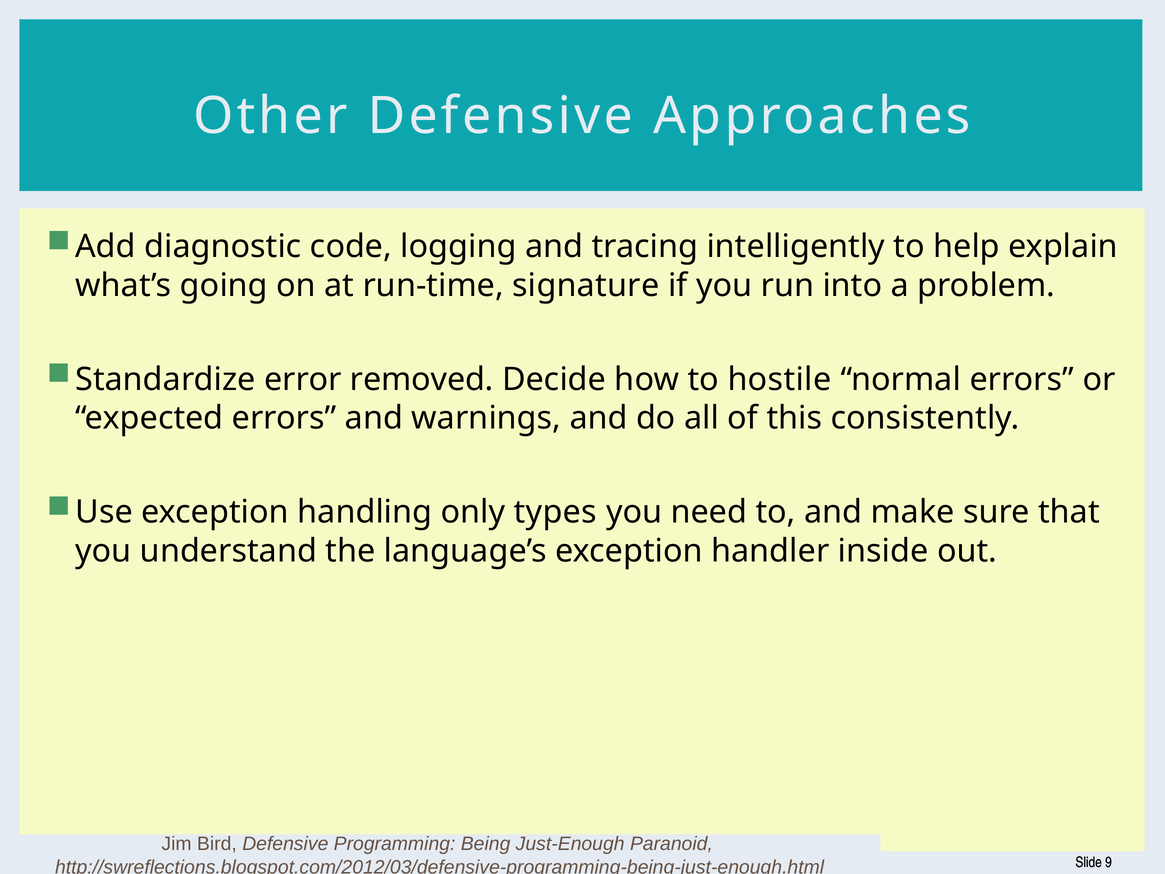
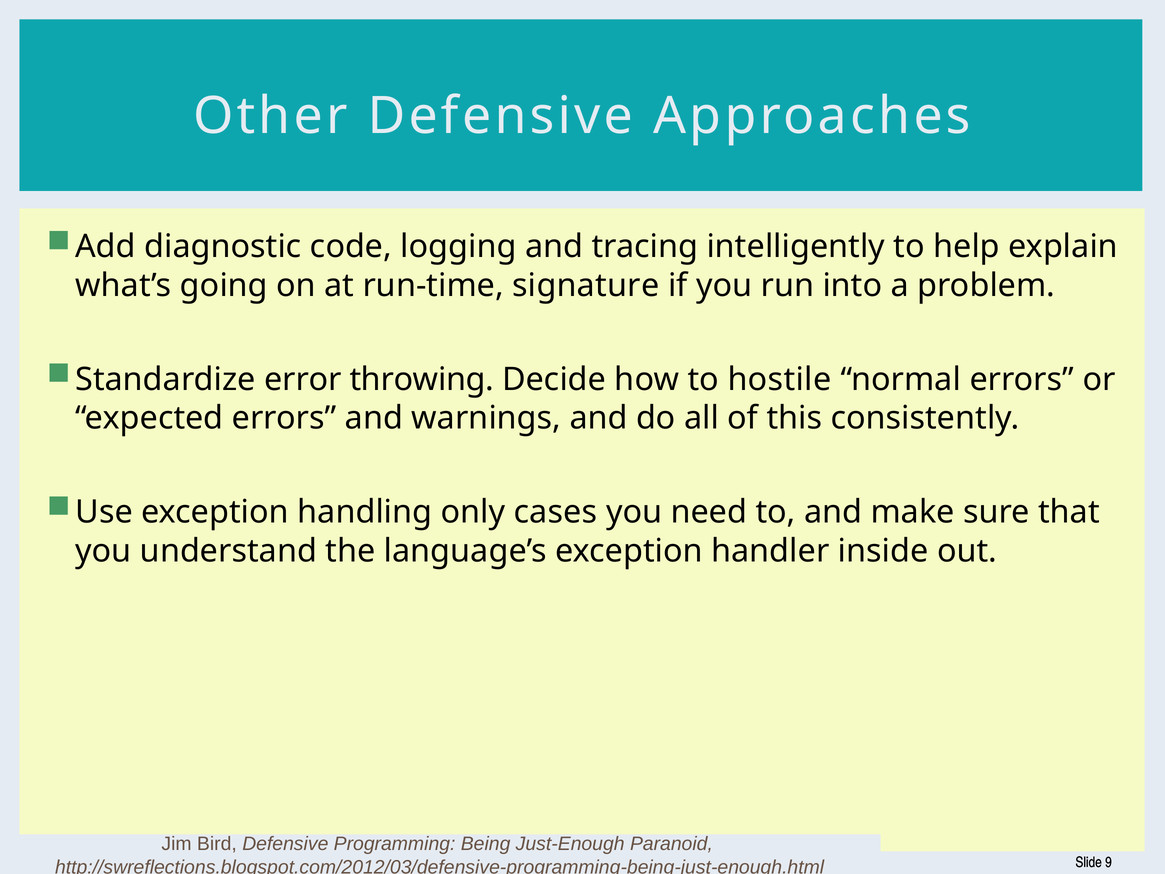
removed: removed -> throwing (422, 379)
types: types -> cases (555, 512)
